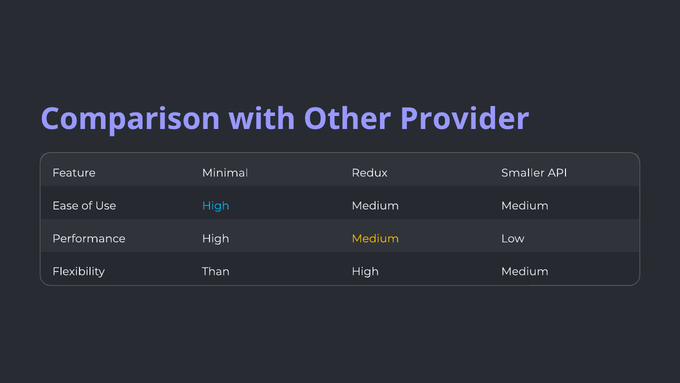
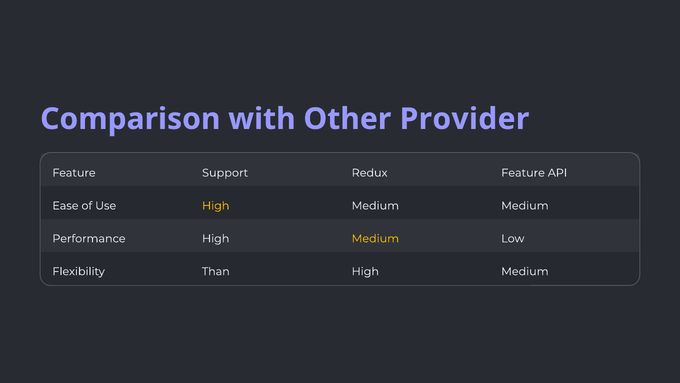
Minimal: Minimal -> Support (225, 173)
Redux Smaller: Smaller -> Feature (523, 173)
High colour: light blue -> yellow (216, 205)
